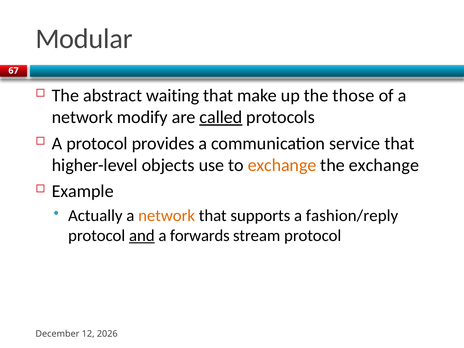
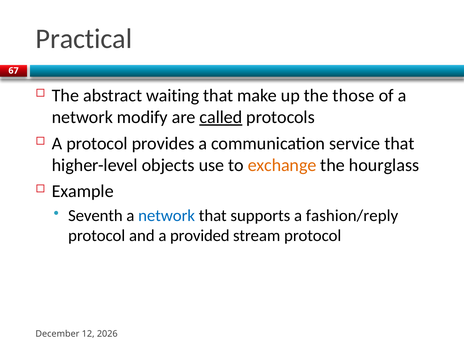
Modular: Modular -> Practical (84, 39)
the exchange: exchange -> hourglass (384, 165)
Actually: Actually -> Seventh (95, 216)
network colour: orange -> blue (167, 216)
and underline: present -> none (142, 236)
forwards: forwards -> provided (200, 236)
